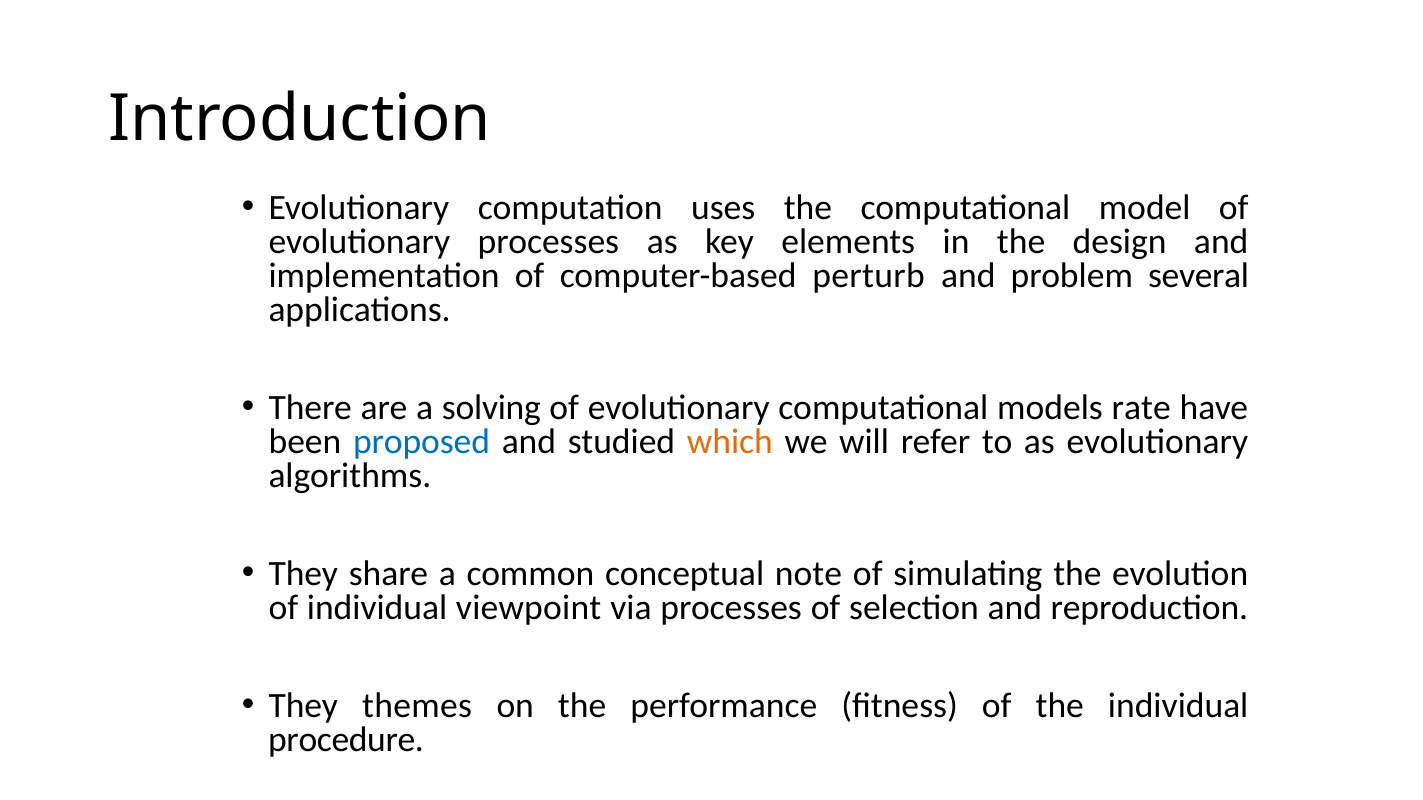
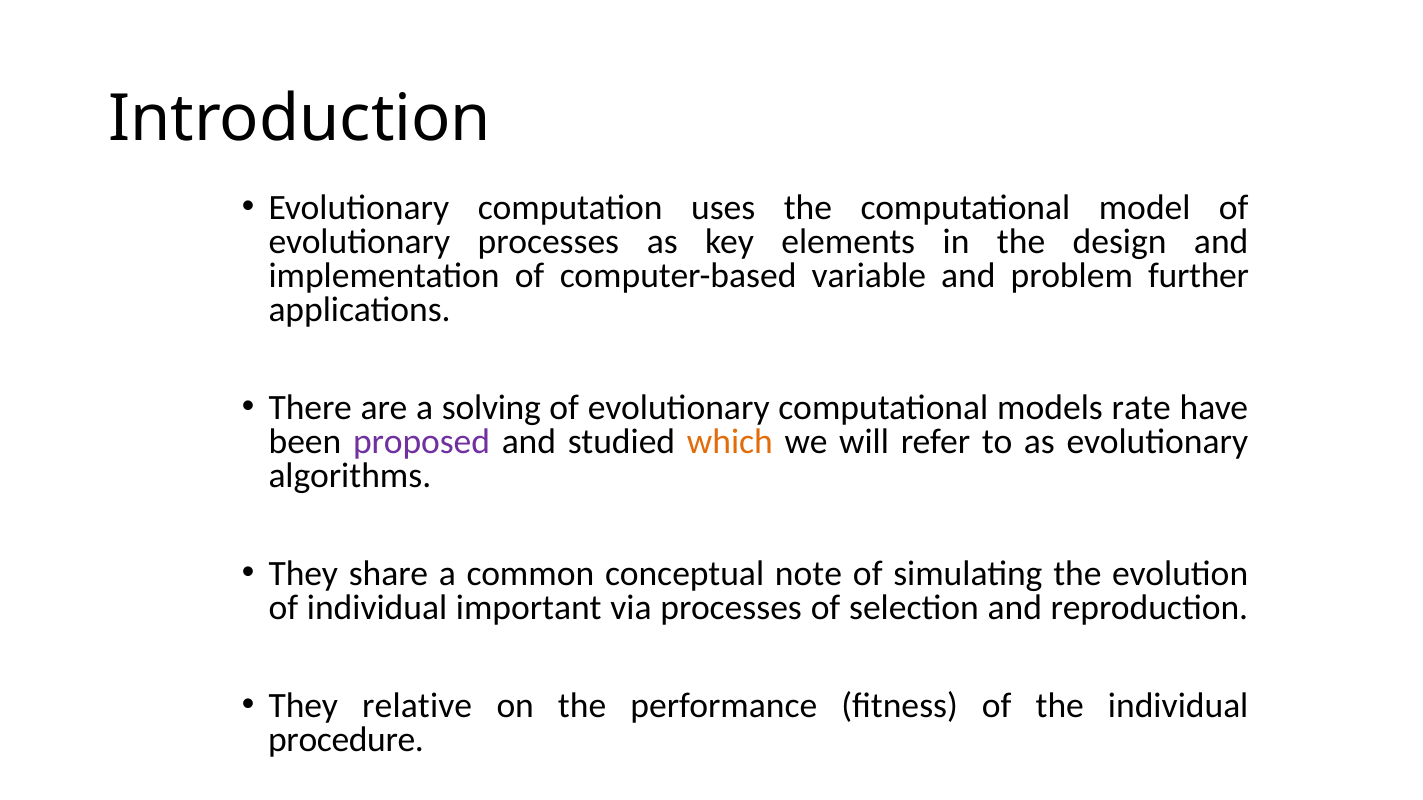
perturb: perturb -> variable (869, 276)
several: several -> further (1199, 276)
proposed colour: blue -> purple (422, 442)
viewpoint: viewpoint -> important (529, 609)
themes: themes -> relative (417, 706)
